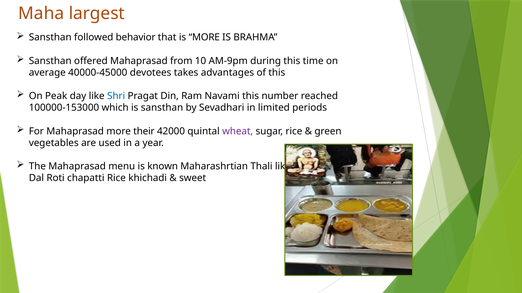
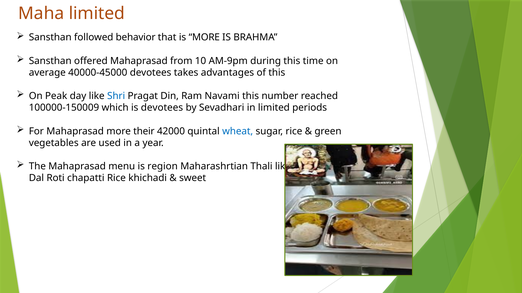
Maha largest: largest -> limited (97, 14)
100000-153000: 100000-153000 -> 100000-150009 (64, 108)
is sansthan: sansthan -> devotees (162, 108)
wheat colour: purple -> blue (238, 131)
known: known -> region (163, 167)
